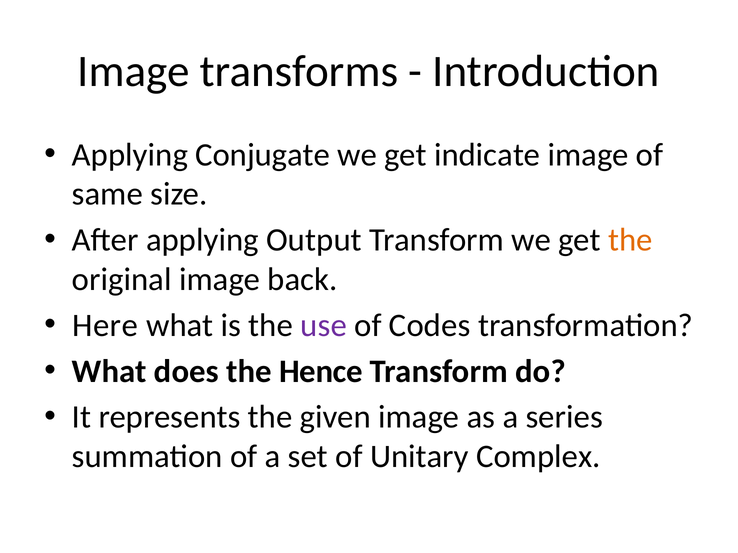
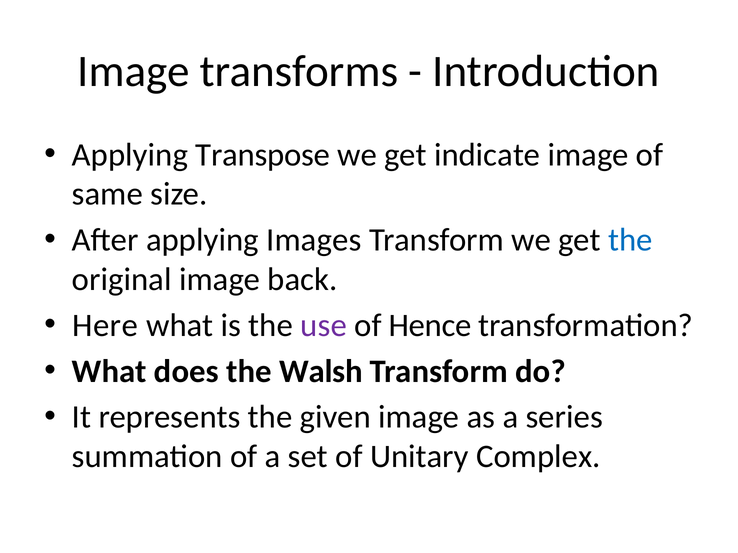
Conjugate: Conjugate -> Transpose (263, 155)
Output: Output -> Images (314, 240)
the colour: orange -> blue (630, 240)
Codes: Codes -> Hence (430, 326)
Hence: Hence -> Walsh (321, 372)
